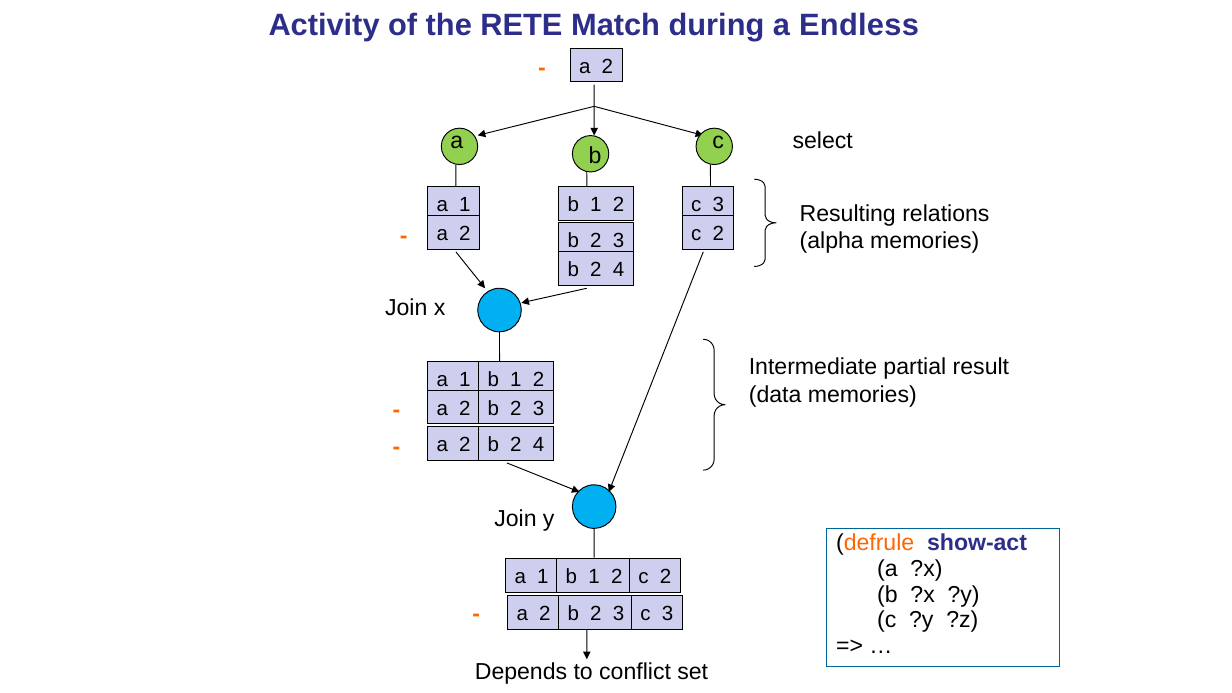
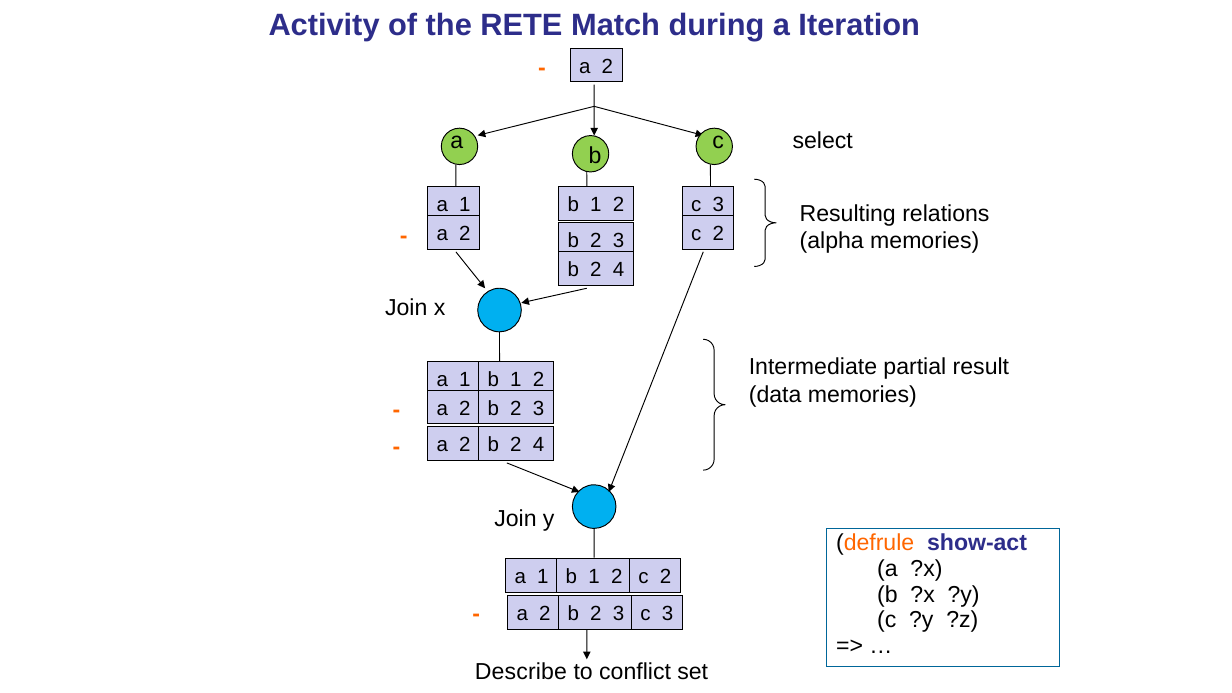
Endless: Endless -> Iteration (859, 25)
Depends: Depends -> Describe (521, 671)
